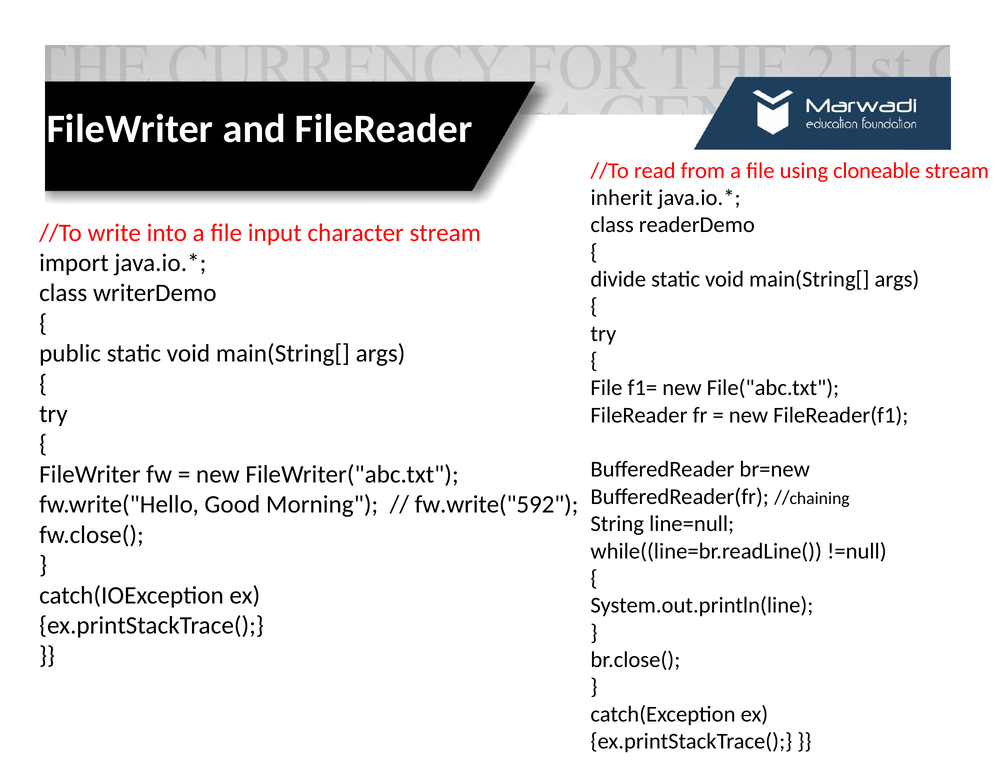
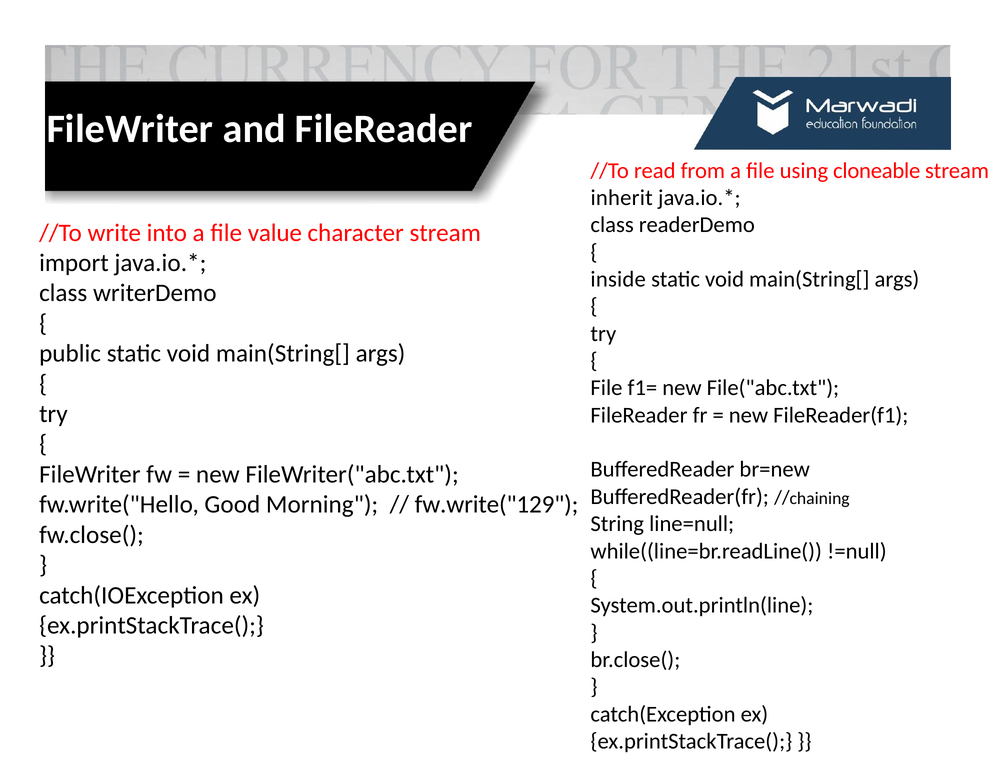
input: input -> value (275, 233)
divide: divide -> inside (618, 279)
fw.write("592: fw.write("592 -> fw.write("129 (497, 505)
